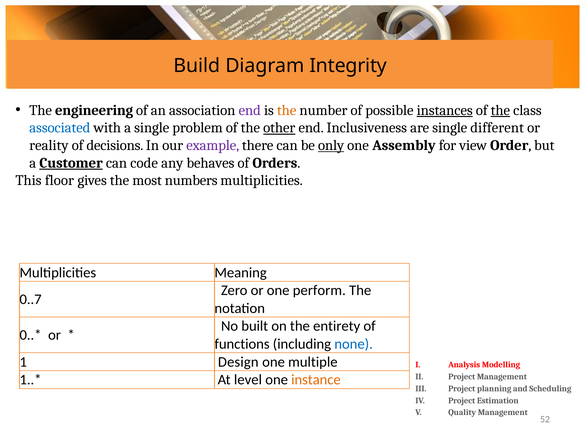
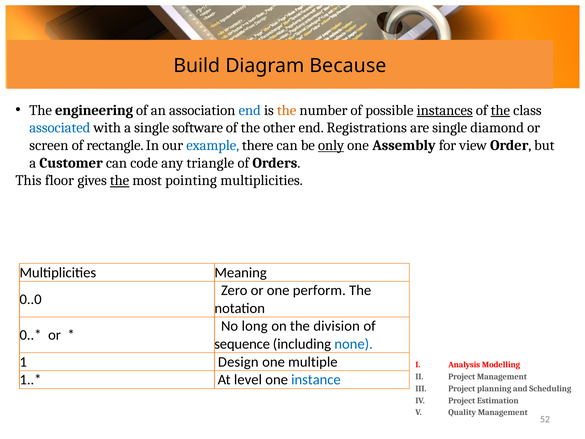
Integrity: Integrity -> Because (348, 66)
end colour: purple -> blue (250, 110)
problem: problem -> software (198, 128)
other underline: present -> none (279, 128)
Inclusiveness: Inclusiveness -> Registrations (367, 128)
different: different -> diamond (497, 128)
reality: reality -> screen (49, 145)
decisions: decisions -> rectangle (115, 145)
example colour: purple -> blue (213, 145)
Customer underline: present -> none (71, 163)
behaves: behaves -> triangle (210, 163)
the underline: none -> present (120, 180)
numbers: numbers -> pointing (191, 180)
0..7: 0..7 -> 0..0 (31, 299)
built: built -> long (255, 326)
entirety: entirety -> division (337, 326)
functions: functions -> sequence (242, 344)
instance colour: orange -> blue (316, 380)
